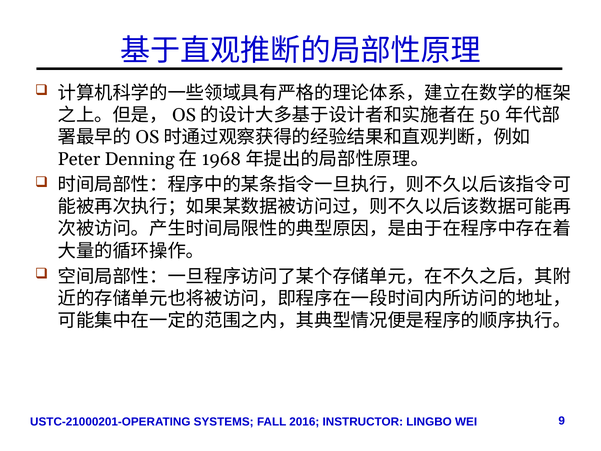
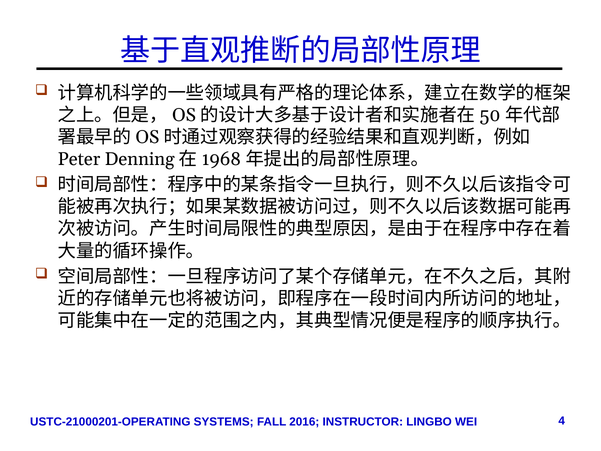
9: 9 -> 4 (562, 421)
